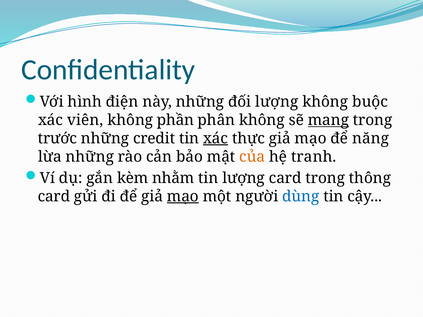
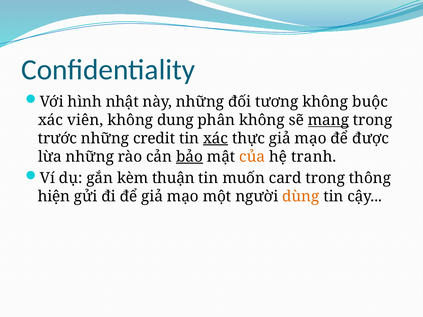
điện: điện -> nhật (122, 102)
đối lượng: lượng -> tương (277, 102)
phần: phần -> dung (175, 120)
năng: năng -> được (371, 138)
bảo underline: none -> present (190, 157)
nhằm: nhằm -> thuận (173, 178)
tin lượng: lượng -> muốn (244, 178)
card: card -> hiện (54, 196)
mạo underline: present -> none (183, 196)
dùng colour: blue -> orange (301, 196)
